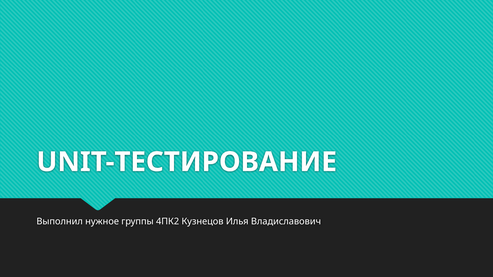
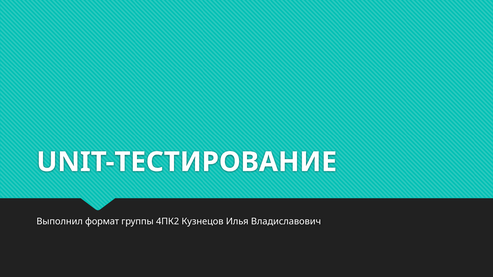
нужное: нужное -> формат (102, 222)
